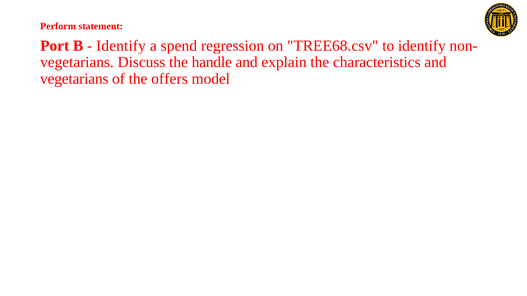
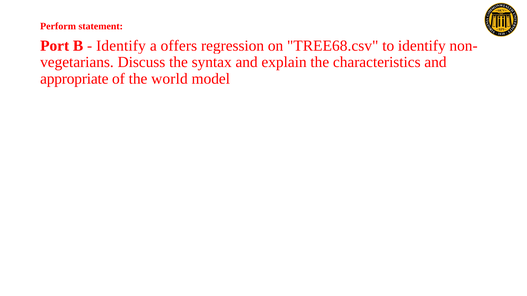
spend: spend -> offers (179, 46)
handle: handle -> syntax (212, 62)
vegetarians: vegetarians -> appropriate (74, 79)
offers: offers -> world (169, 79)
